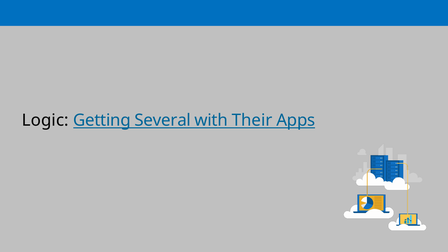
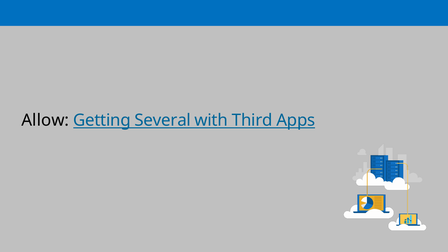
Logic: Logic -> Allow (45, 120)
Their: Their -> Third (252, 120)
